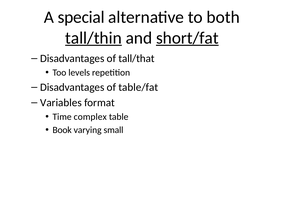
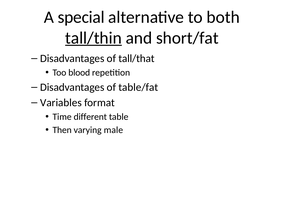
short/fat underline: present -> none (187, 38)
levels: levels -> blood (79, 73)
complex: complex -> different (90, 117)
Book: Book -> Then (62, 130)
small: small -> male (113, 130)
